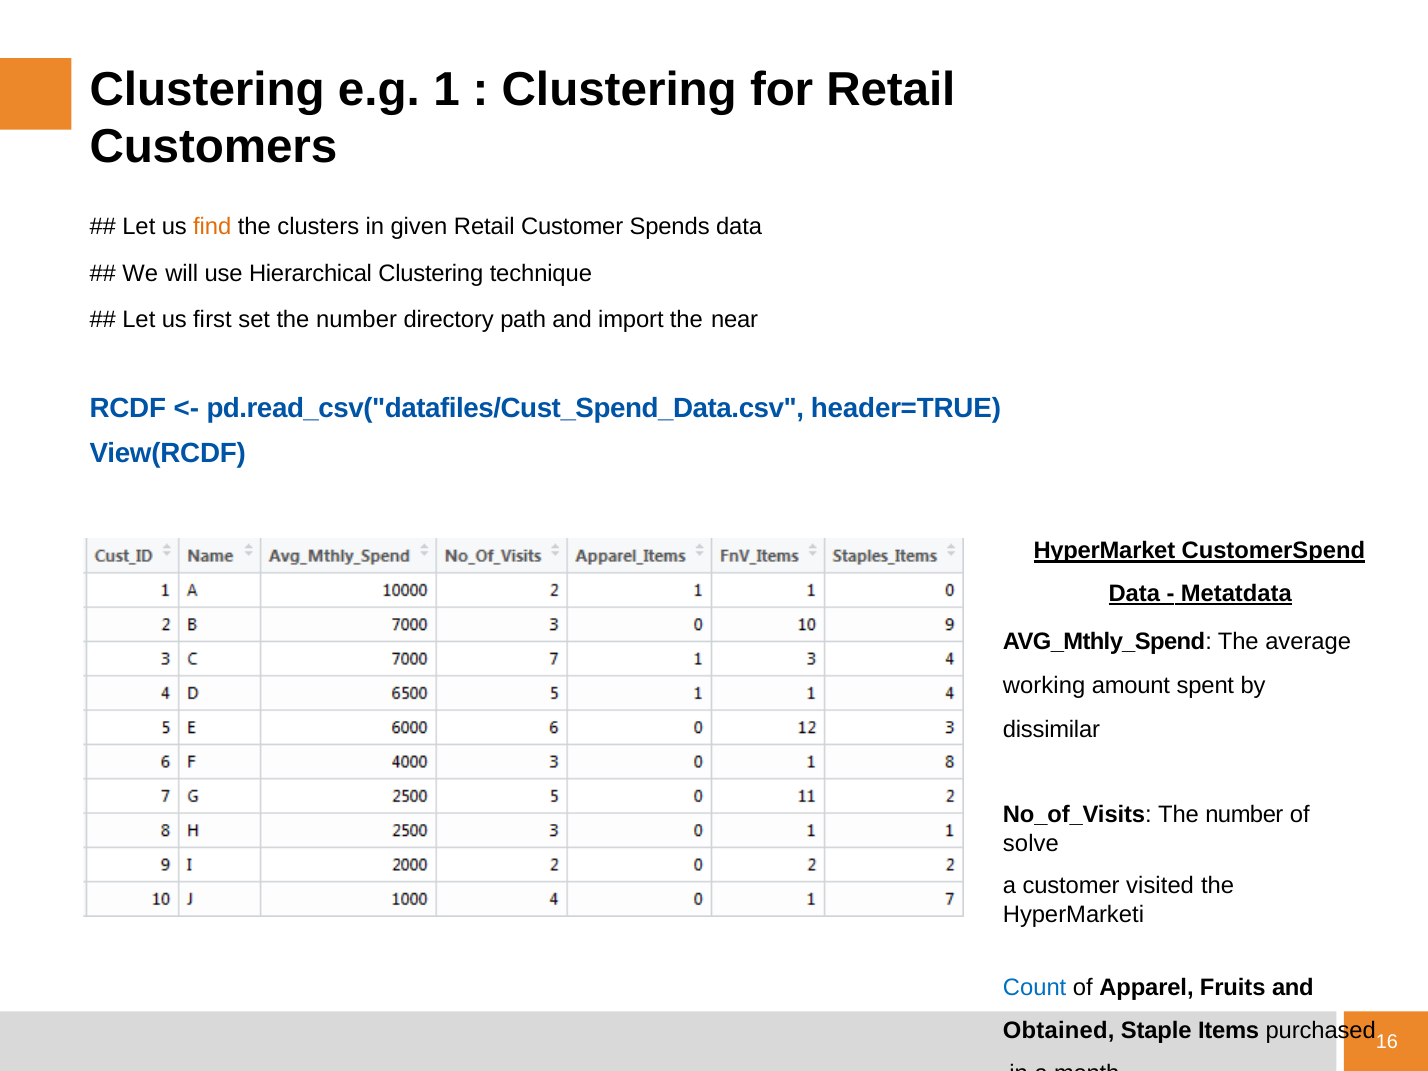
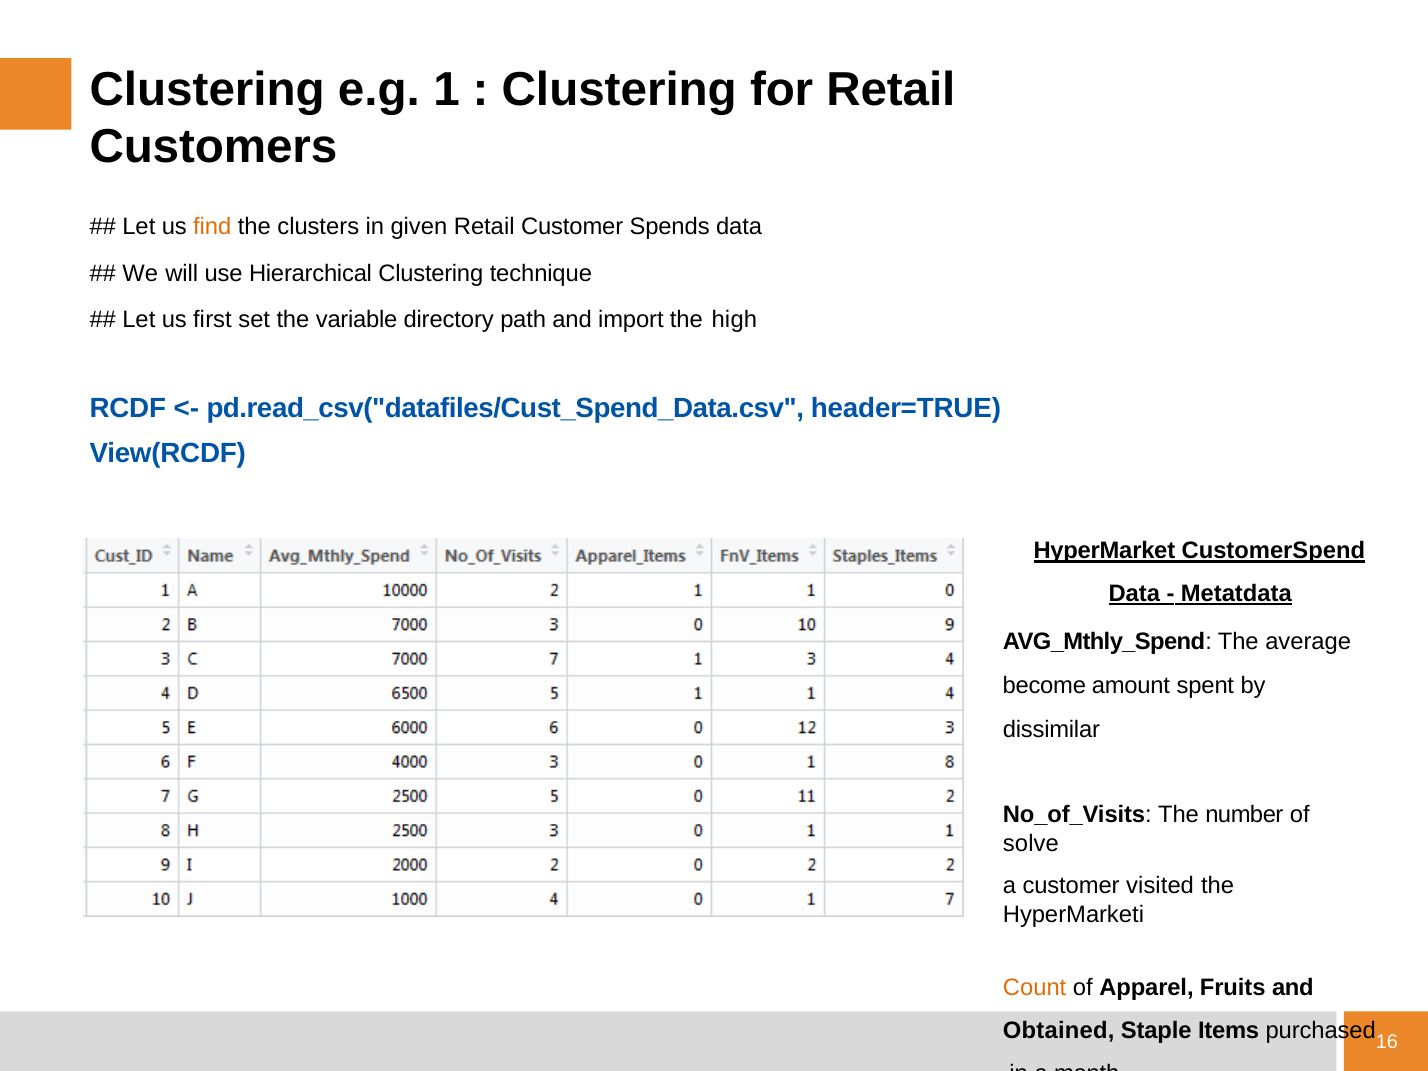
set the number: number -> variable (357, 320)
near: near -> high (734, 320)
working: working -> become (1044, 686)
Count colour: blue -> orange (1035, 988)
